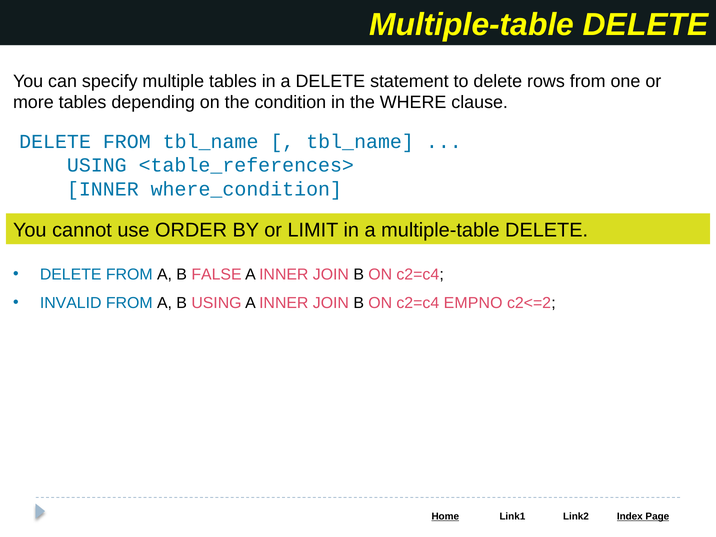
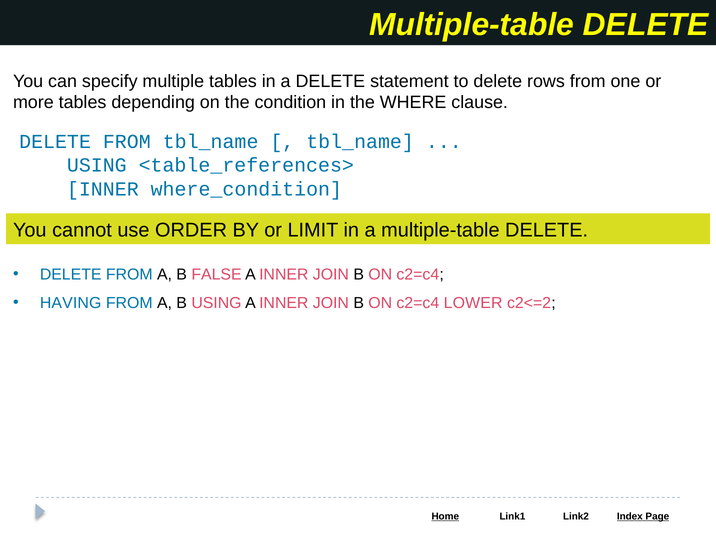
INVALID: INVALID -> HAVING (71, 303)
EMPNO: EMPNO -> LOWER (473, 303)
